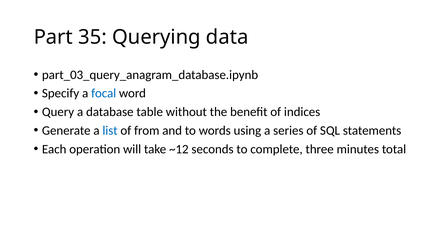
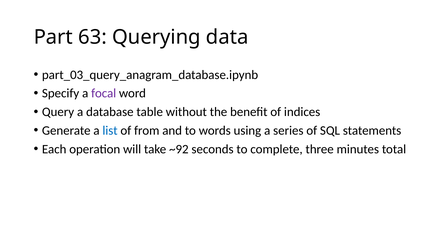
35: 35 -> 63 (93, 37)
focal colour: blue -> purple (104, 93)
~12: ~12 -> ~92 (179, 149)
